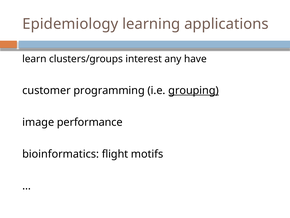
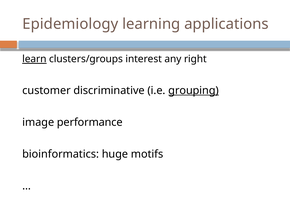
learn underline: none -> present (34, 59)
have: have -> right (195, 59)
programming: programming -> discriminative (109, 90)
flight: flight -> huge (115, 154)
